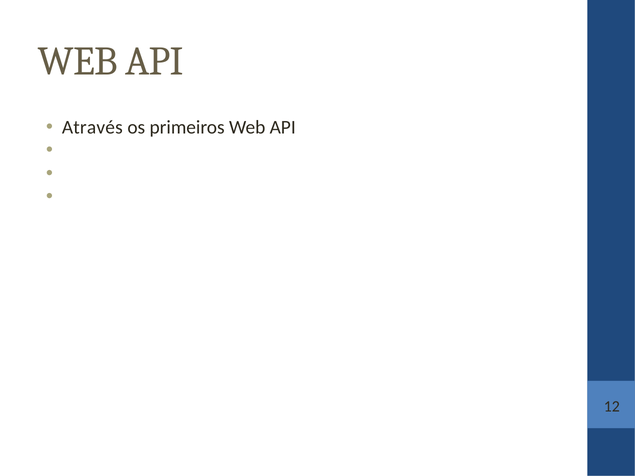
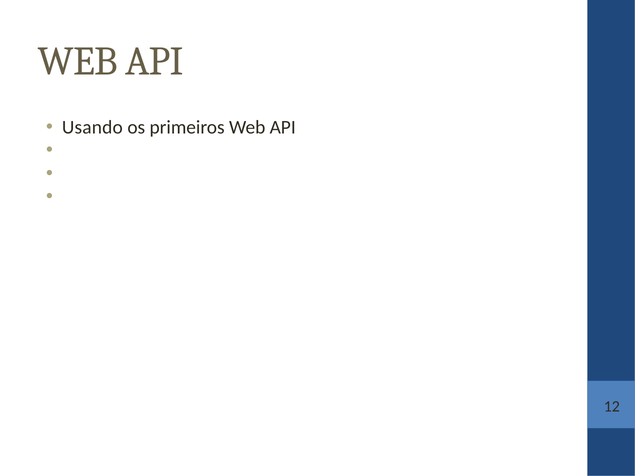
Através: Através -> Usando (92, 127)
